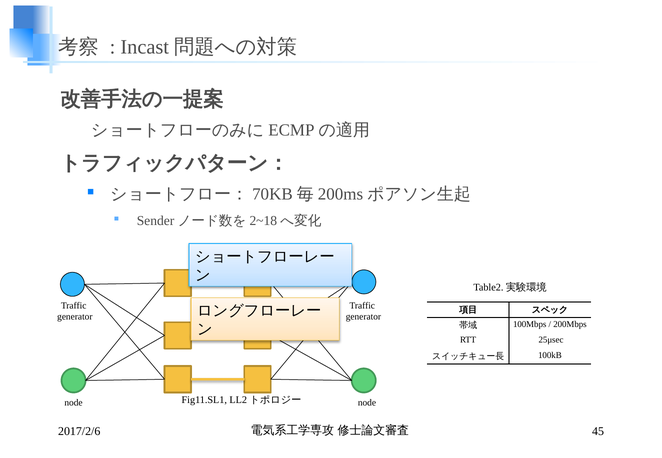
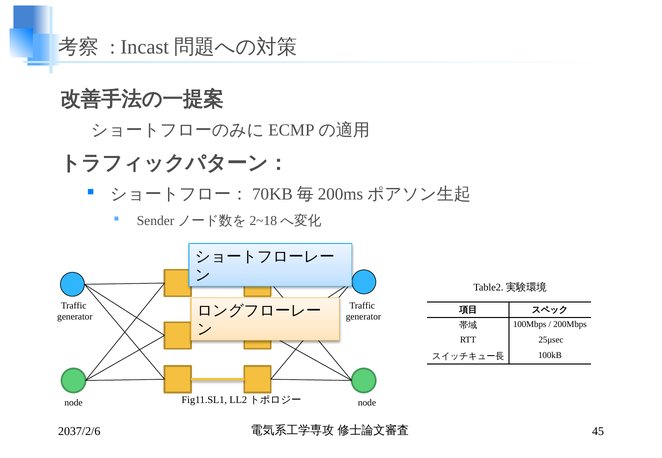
2017/2/6: 2017/2/6 -> 2037/2/6 (79, 432)
